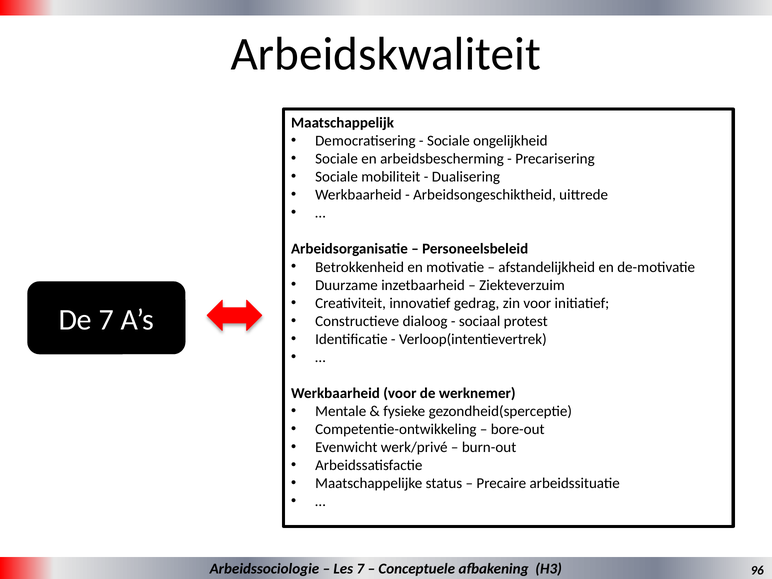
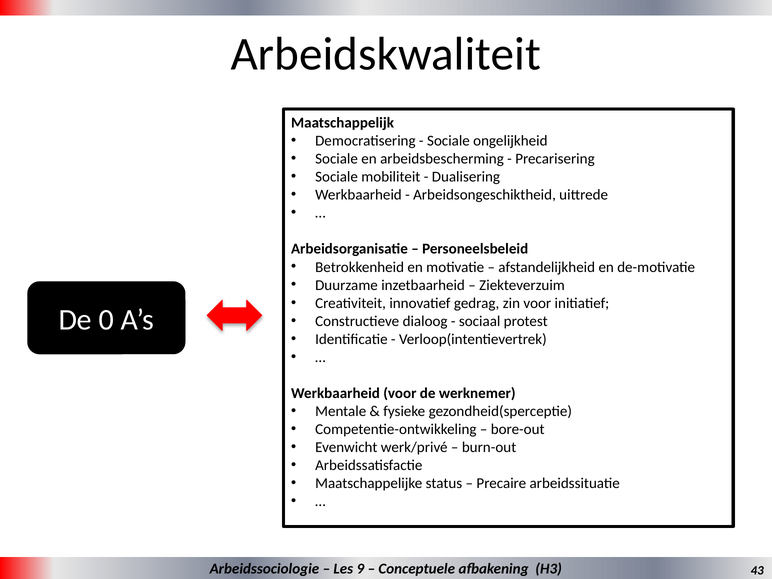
De 7: 7 -> 0 (106, 320)
Les 7: 7 -> 9 (360, 569)
96: 96 -> 43 (757, 571)
